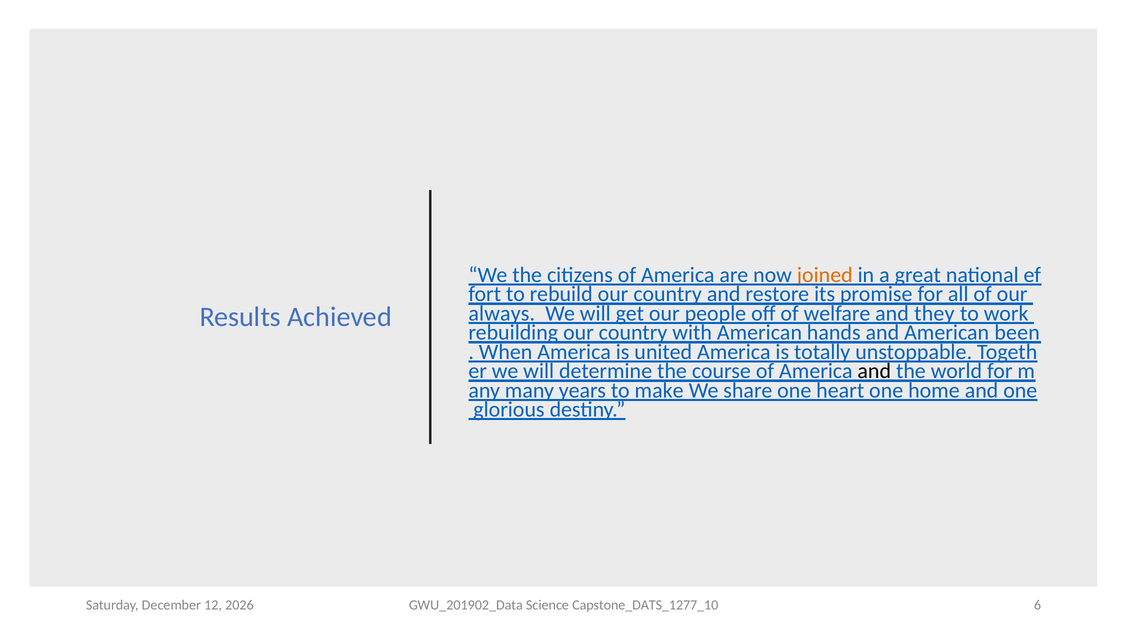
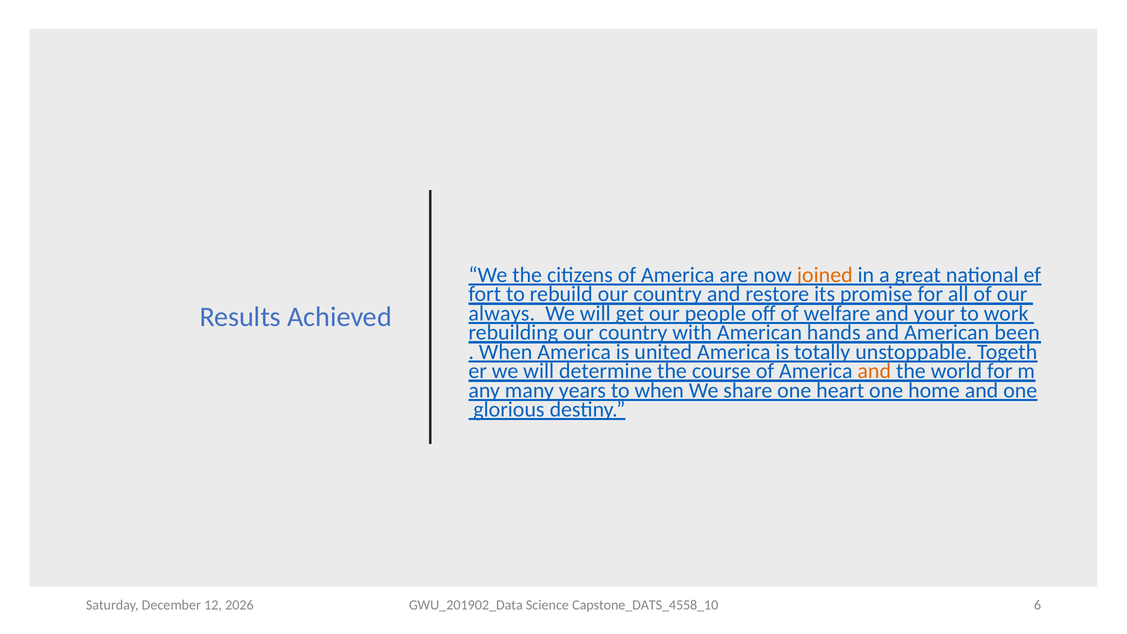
they: they -> your (934, 313)
and colour: black -> orange (874, 371)
to make: make -> when (659, 390)
Capstone_DATS_1277_10: Capstone_DATS_1277_10 -> Capstone_DATS_4558_10 (645, 605)
